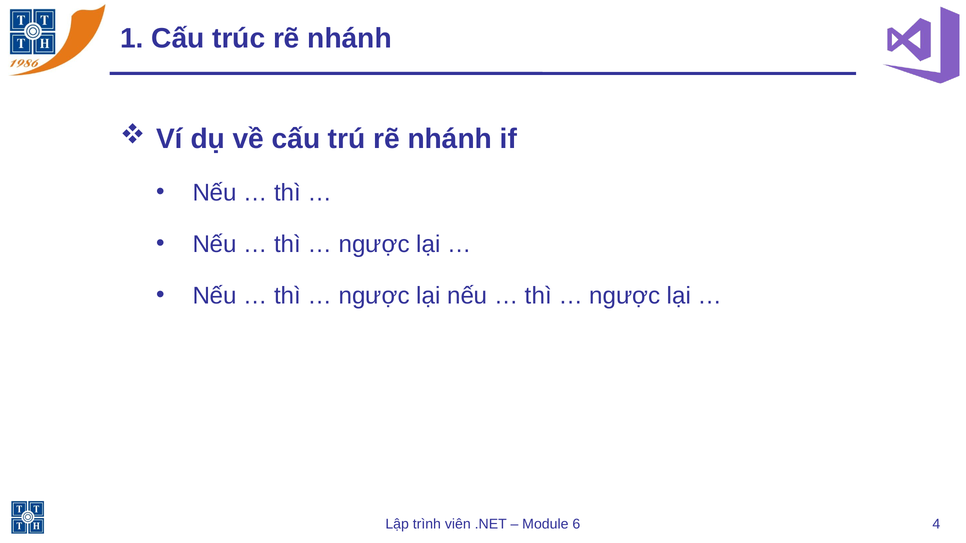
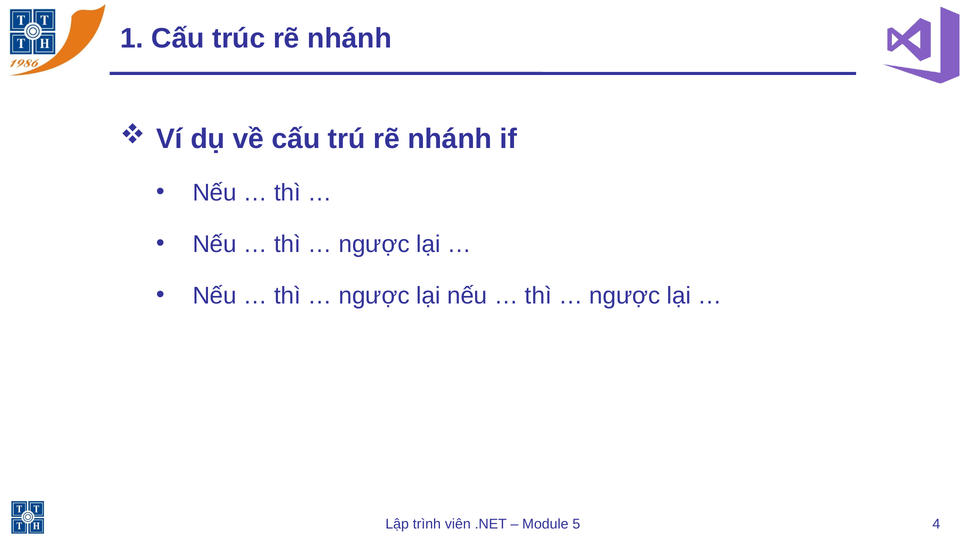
6: 6 -> 5 (576, 524)
